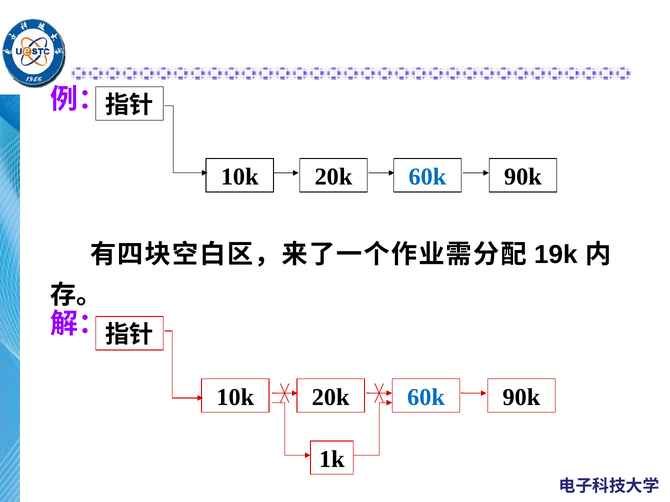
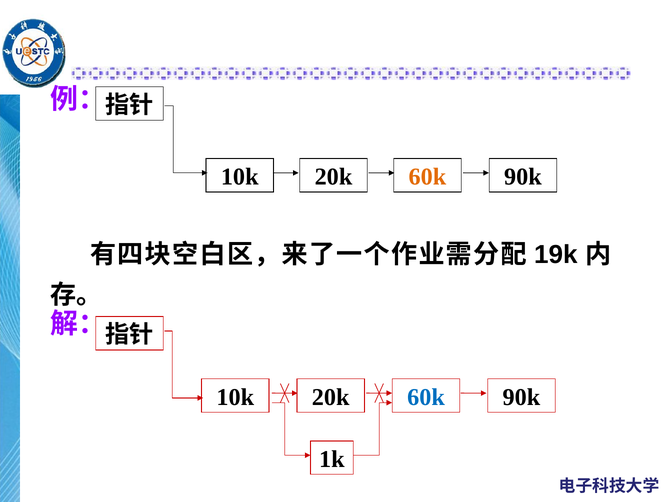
60k colour: blue -> orange (427, 177)
